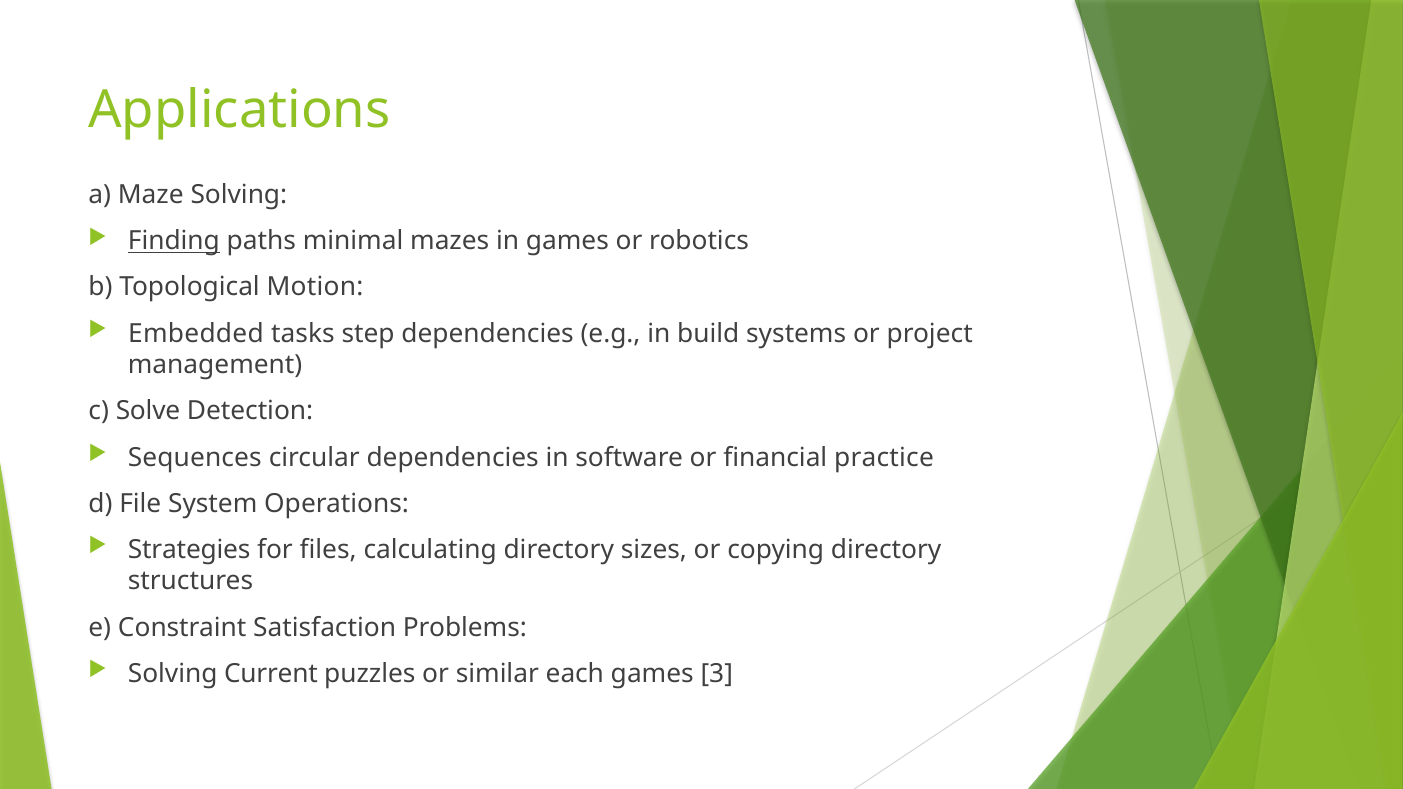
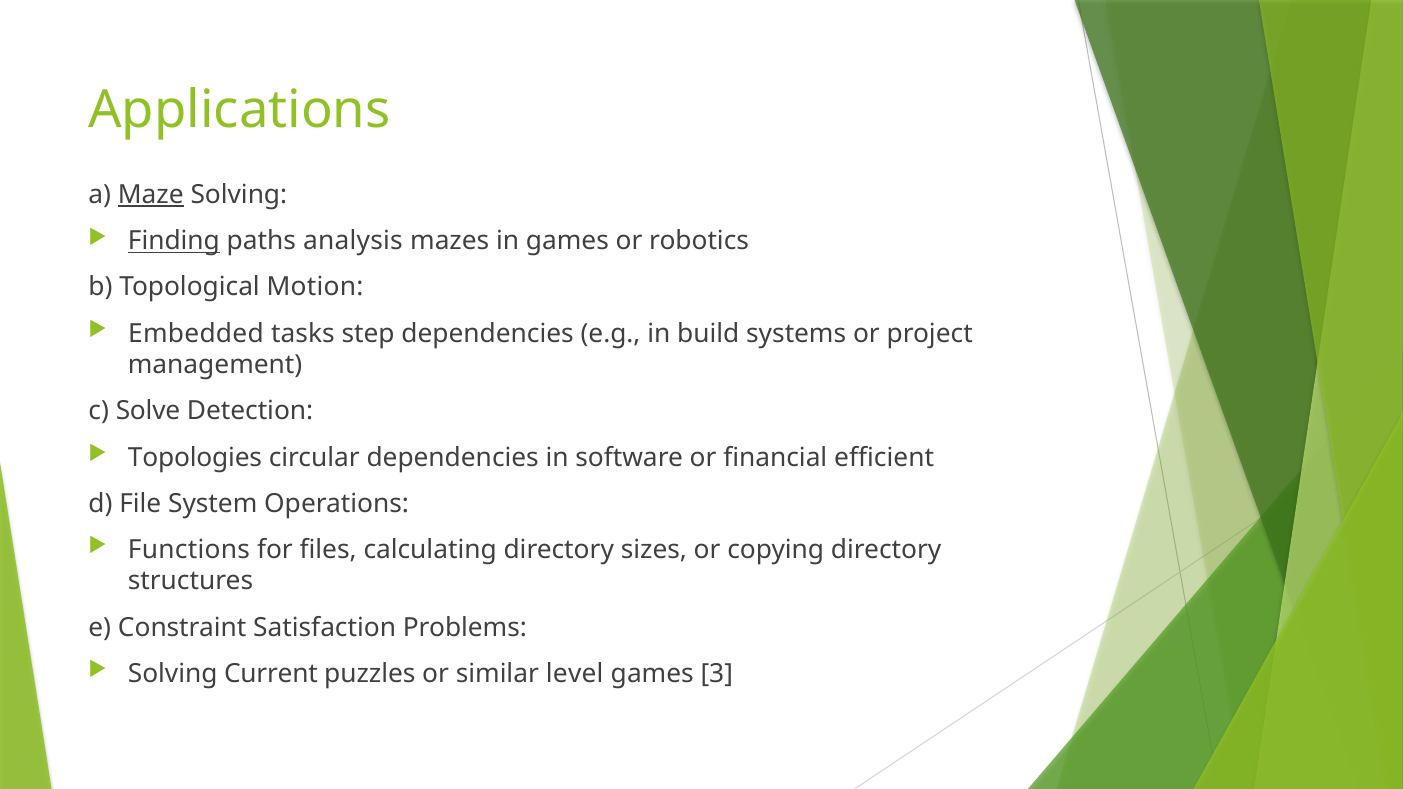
Maze underline: none -> present (151, 195)
minimal: minimal -> analysis (353, 241)
Sequences: Sequences -> Topologies (195, 457)
practice: practice -> efficient (884, 457)
Strategies: Strategies -> Functions (189, 550)
each: each -> level (575, 674)
